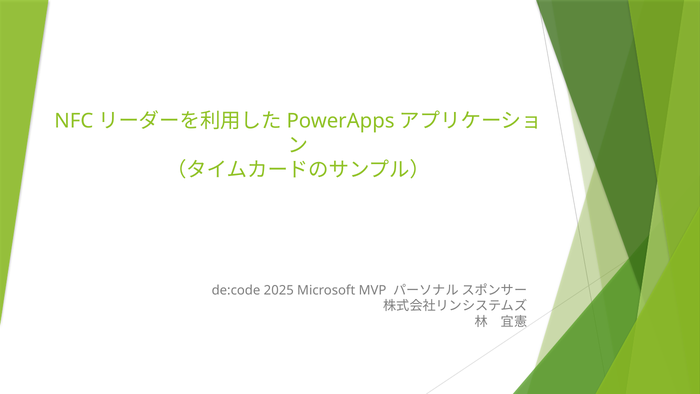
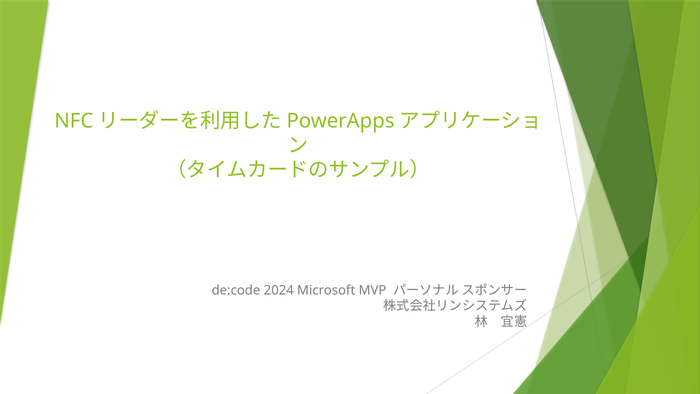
2025: 2025 -> 2024 (279, 290)
